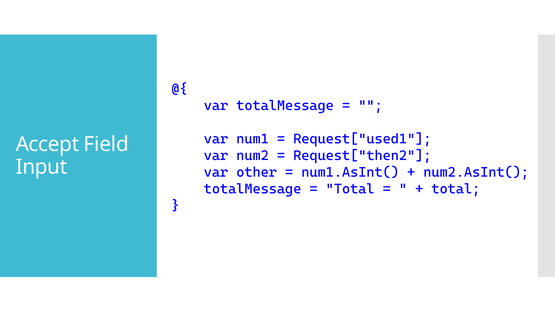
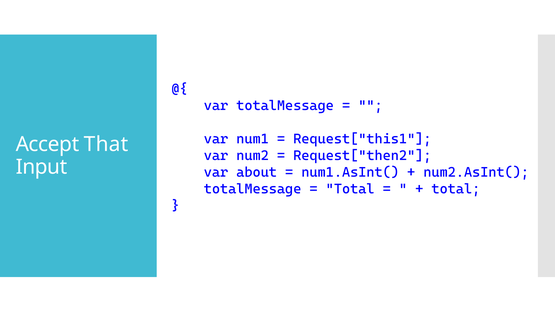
Request["used1: Request["used1 -> Request["this1 (362, 139)
Field: Field -> That (106, 145)
other: other -> about (257, 172)
